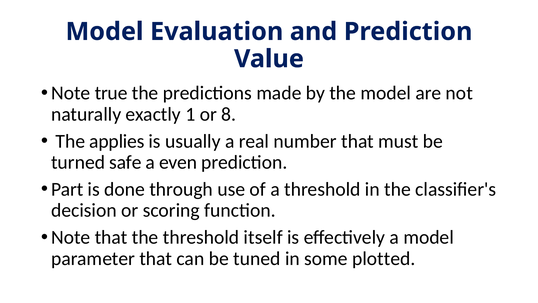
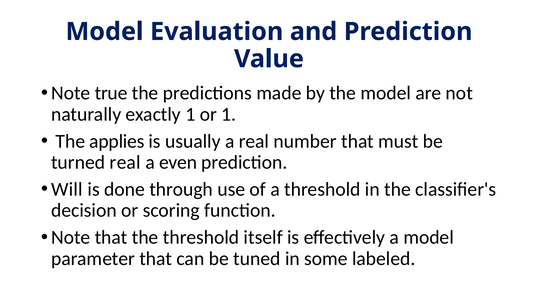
or 8: 8 -> 1 (229, 114)
turned safe: safe -> real (125, 162)
Part: Part -> Will (67, 189)
plotted: plotted -> labeled (384, 258)
